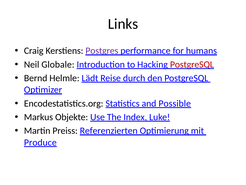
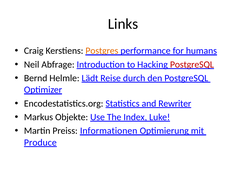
Postgres colour: purple -> orange (102, 51)
Globale: Globale -> Abfrage (58, 64)
Possible: Possible -> Rewriter (175, 103)
Referenzierten: Referenzierten -> Informationen (109, 130)
